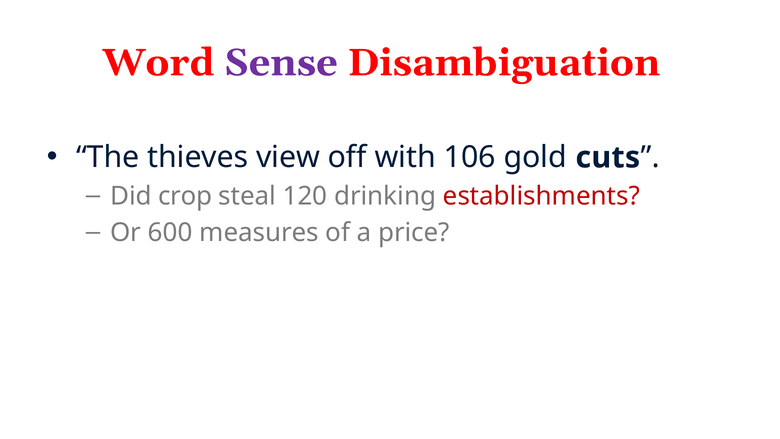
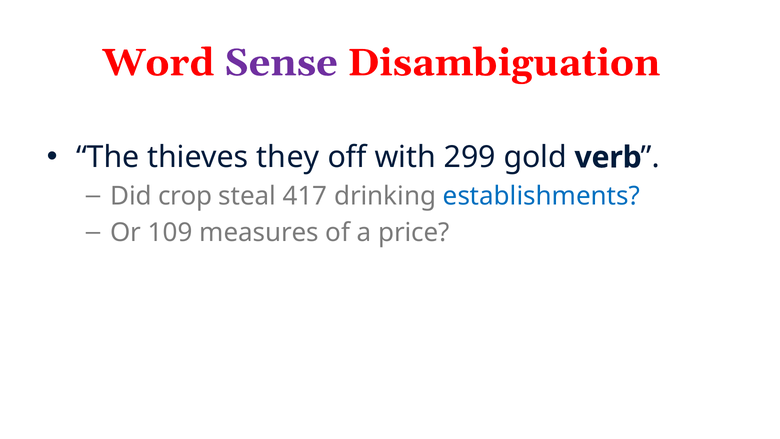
view: view -> they (288, 157)
106: 106 -> 299 (470, 157)
cuts: cuts -> verb (608, 157)
120: 120 -> 417 (305, 196)
establishments colour: red -> blue (541, 196)
600: 600 -> 109 (170, 232)
